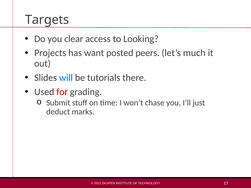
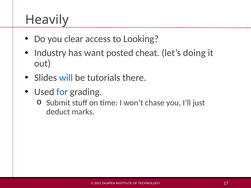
Targets: Targets -> Heavily (47, 20)
Projects: Projects -> Industry (50, 53)
peers: peers -> cheat (147, 53)
much: much -> doing (194, 53)
for colour: red -> blue (62, 92)
